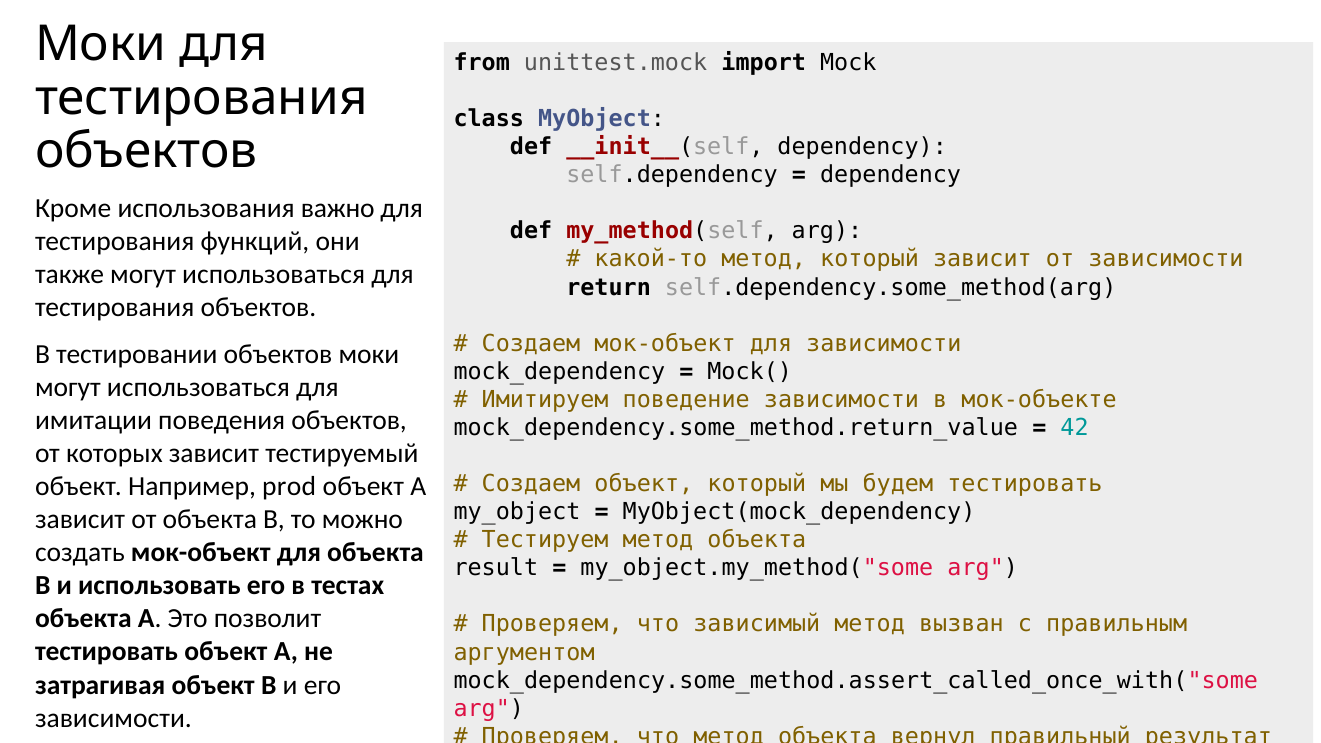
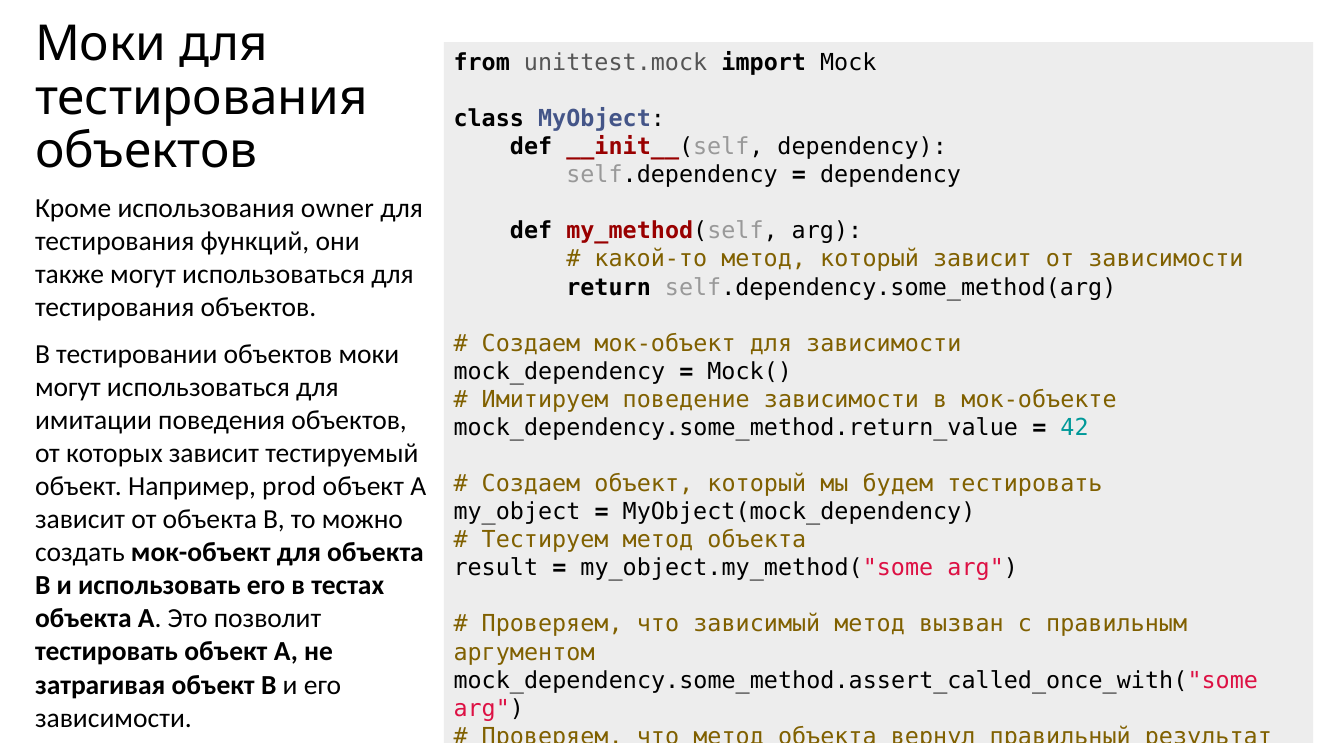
важно: важно -> owner (337, 209)
